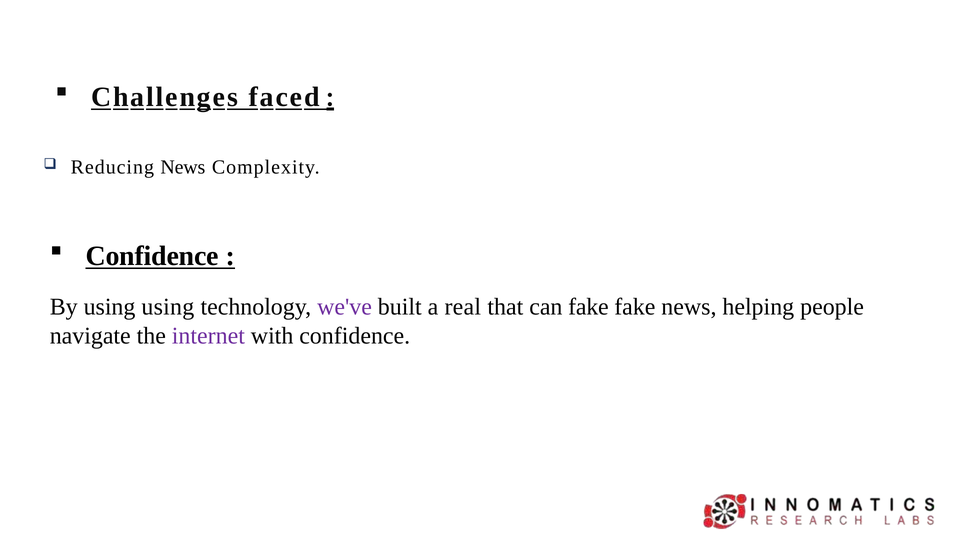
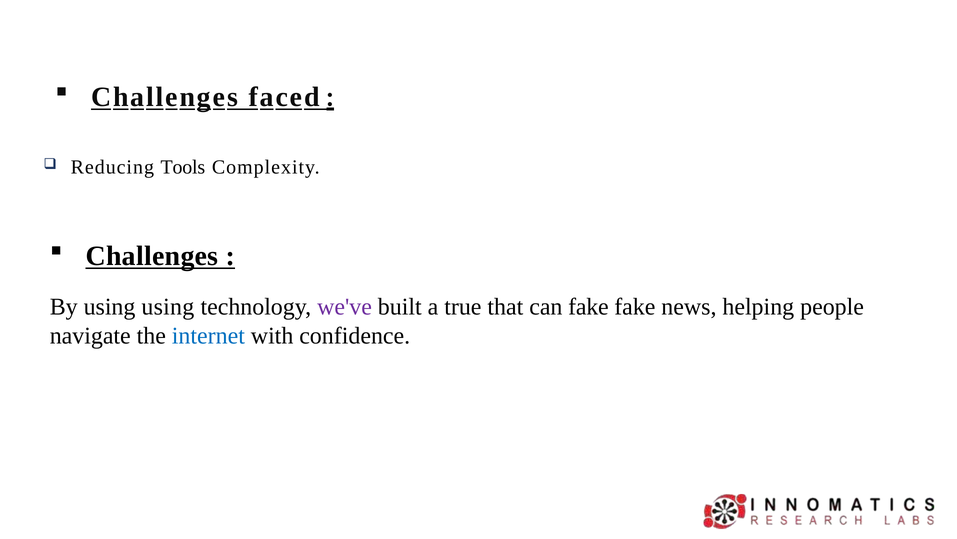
Reducing News: News -> Tools (183, 167)
Confidence: Confidence -> Challenges (152, 255)
real: real -> true (463, 307)
internet colour: purple -> blue (208, 335)
